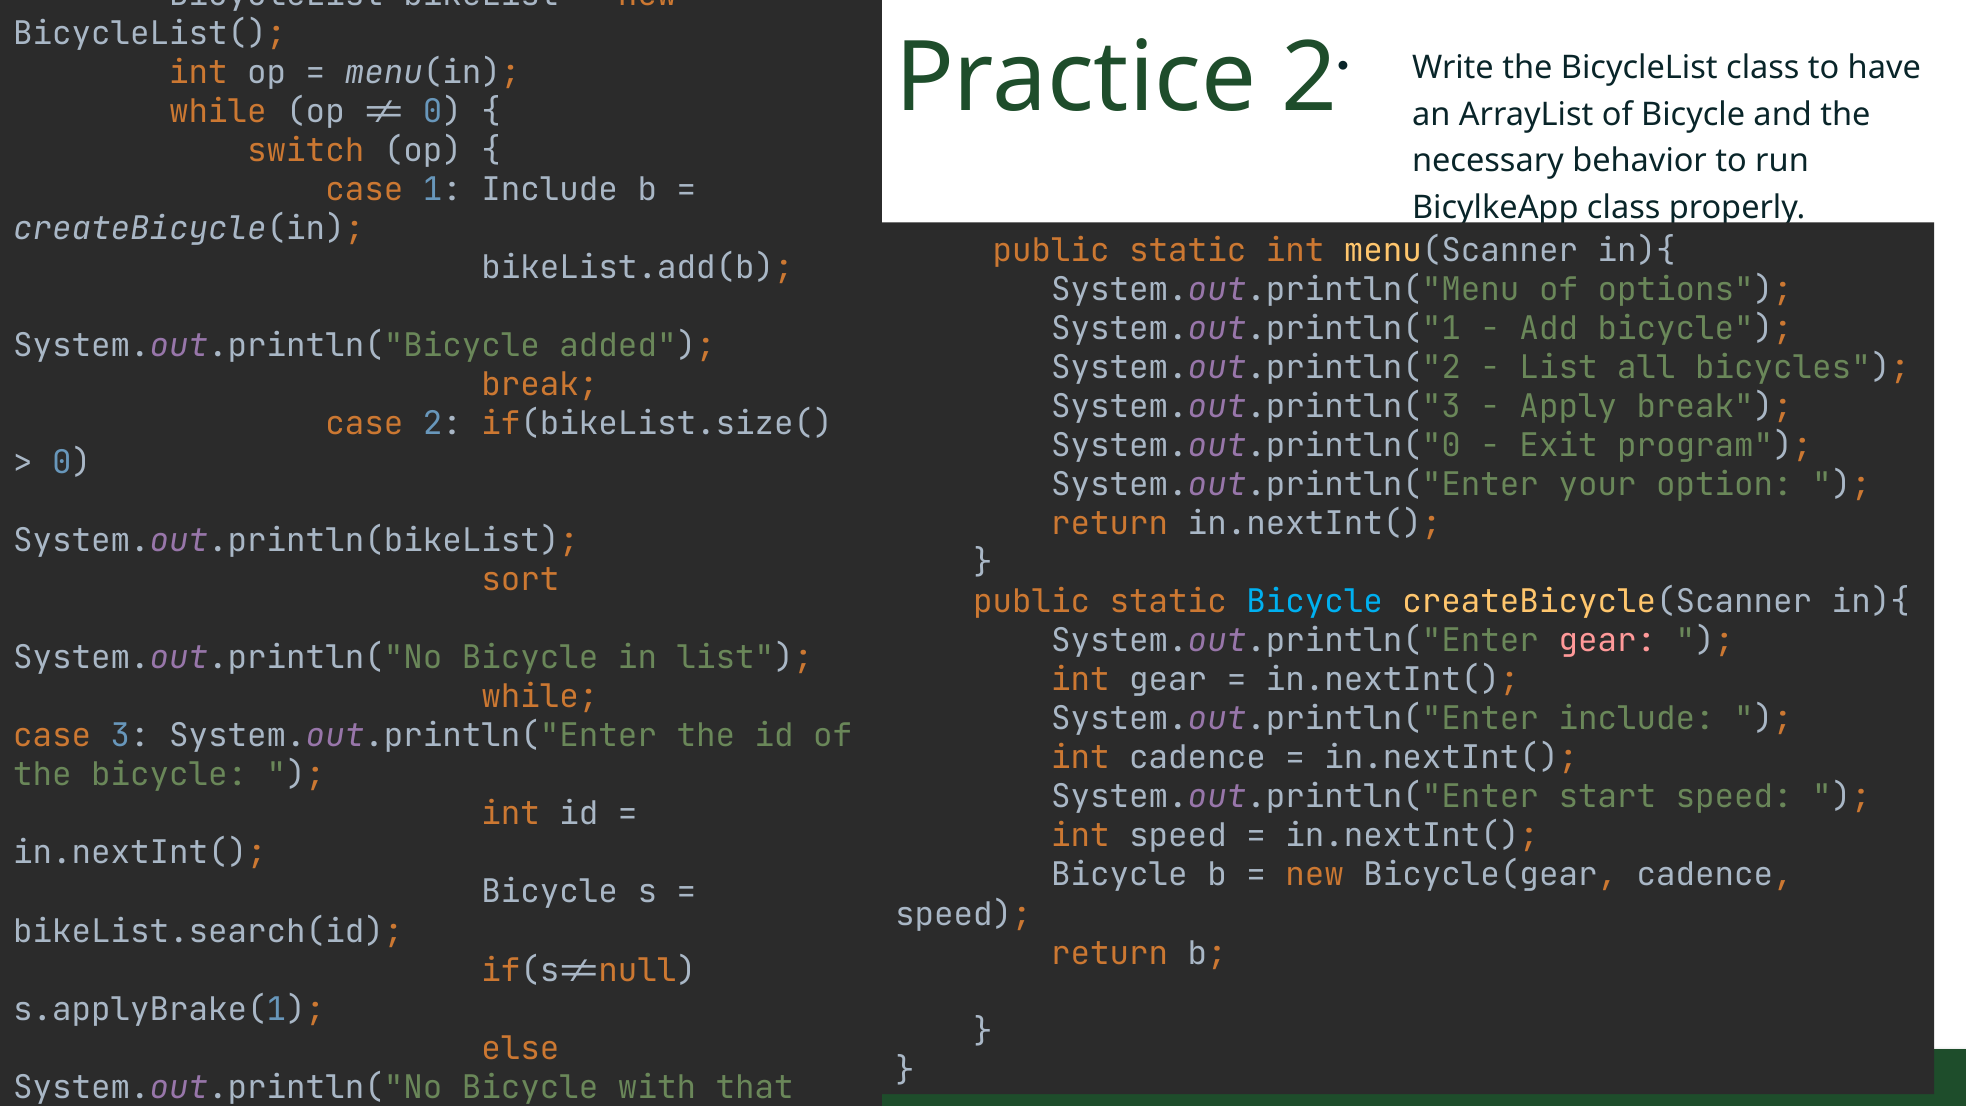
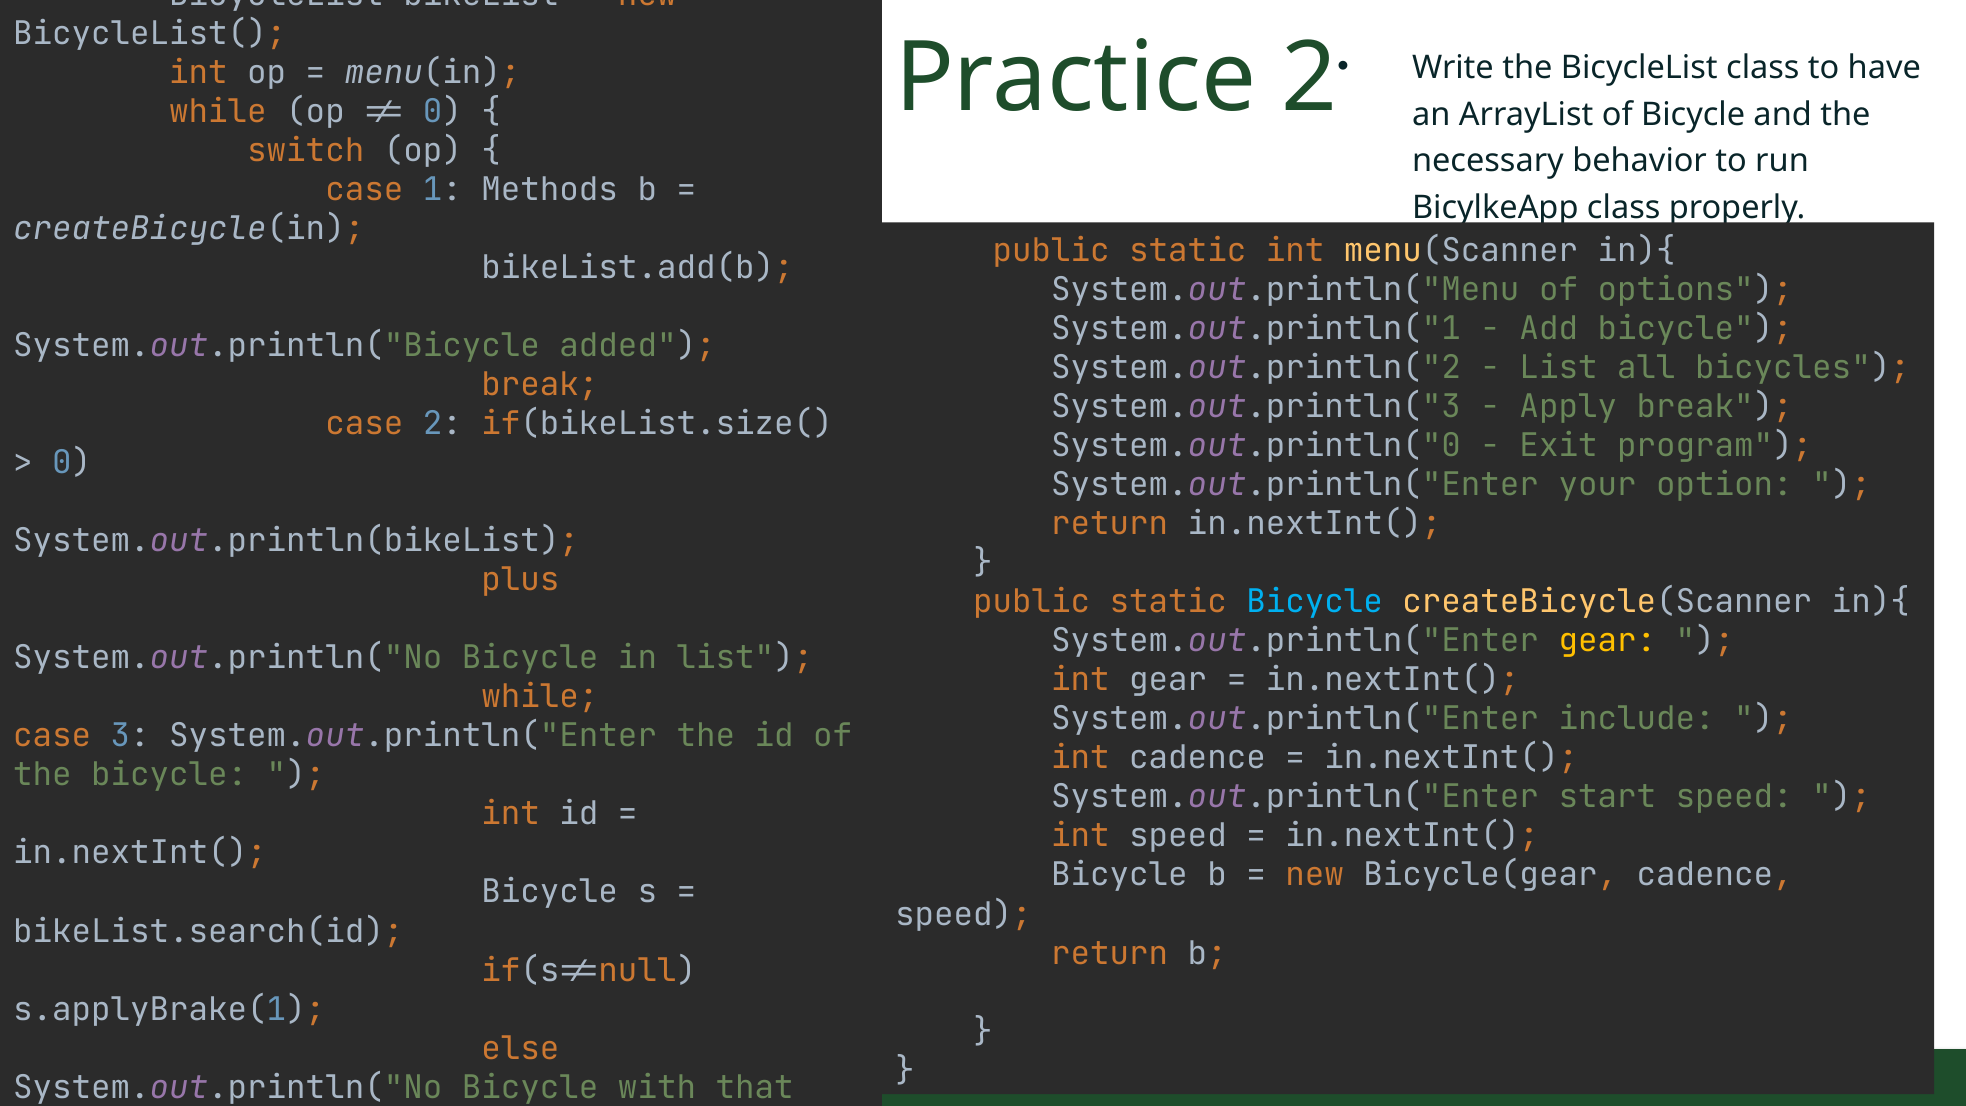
1 Include: Include -> Methods (550, 190)
sort: sort -> plus (520, 580)
gear colour: pink -> yellow (1607, 641)
